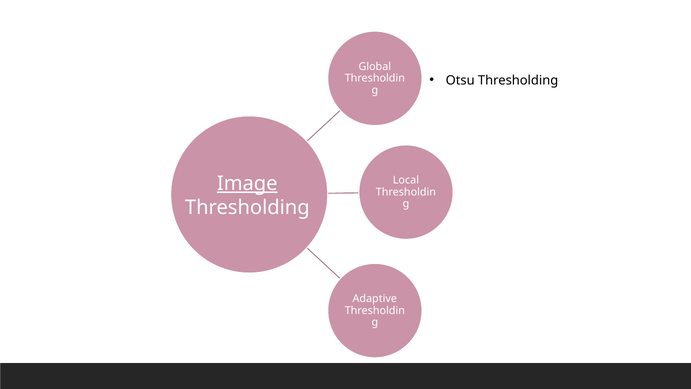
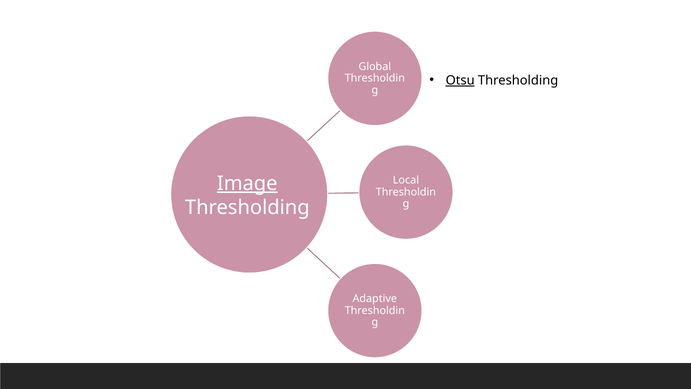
Otsu underline: none -> present (460, 80)
